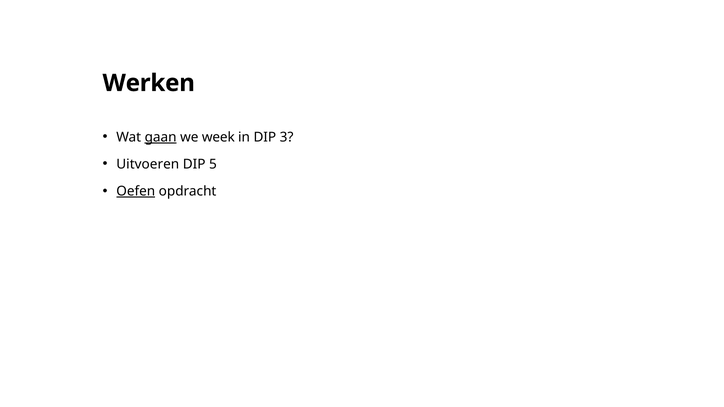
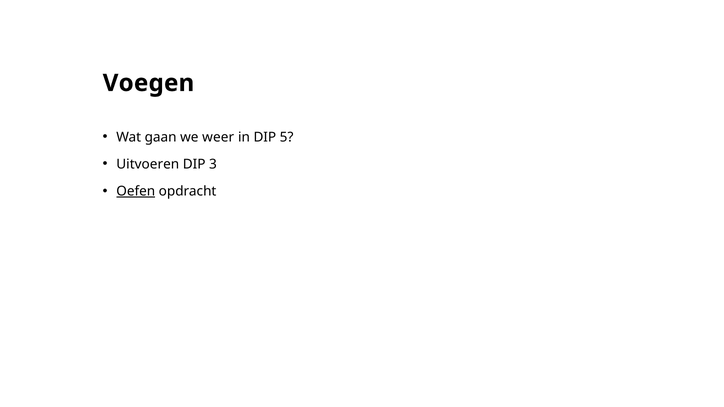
Werken: Werken -> Voegen (148, 83)
gaan underline: present -> none (161, 137)
week: week -> weer (218, 137)
3: 3 -> 5 (287, 137)
5: 5 -> 3 (213, 164)
